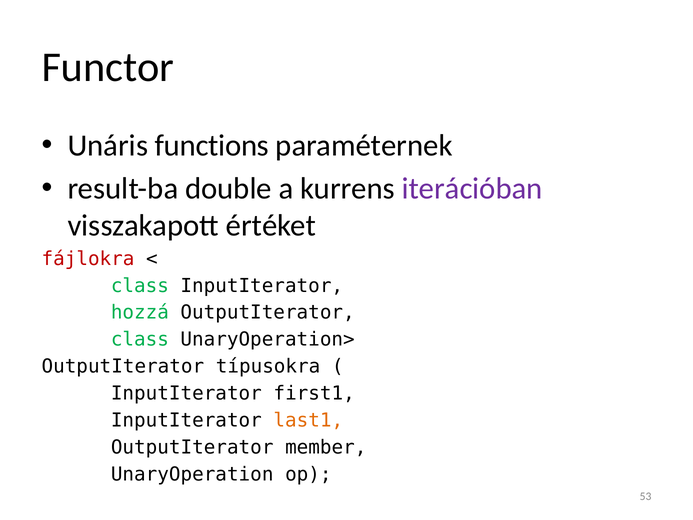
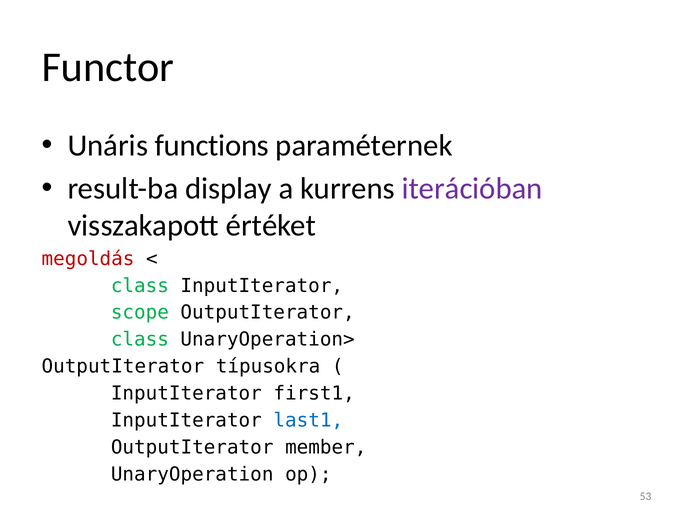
double: double -> display (228, 189)
fájlokra: fájlokra -> megoldás (88, 259)
hozzá: hozzá -> scope (140, 312)
last1 colour: orange -> blue (308, 420)
